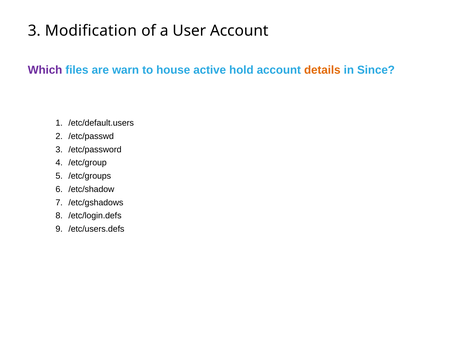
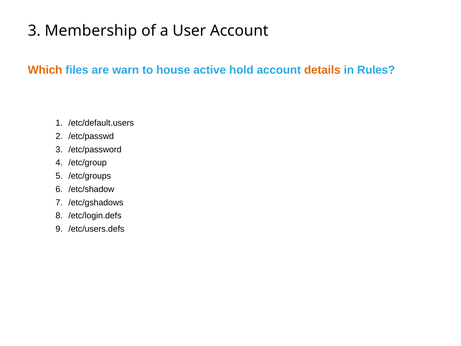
Modification: Modification -> Membership (91, 31)
Which colour: purple -> orange (45, 70)
Since: Since -> Rules (376, 70)
